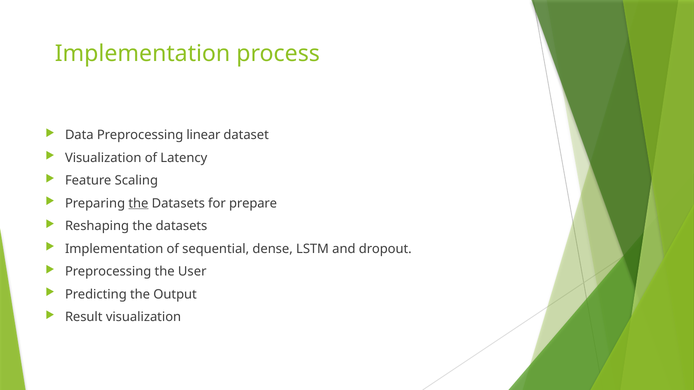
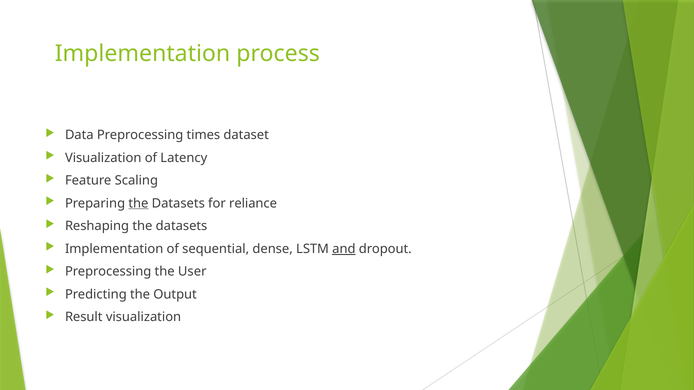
linear: linear -> times (203, 135)
prepare: prepare -> reliance (253, 203)
and underline: none -> present (344, 249)
